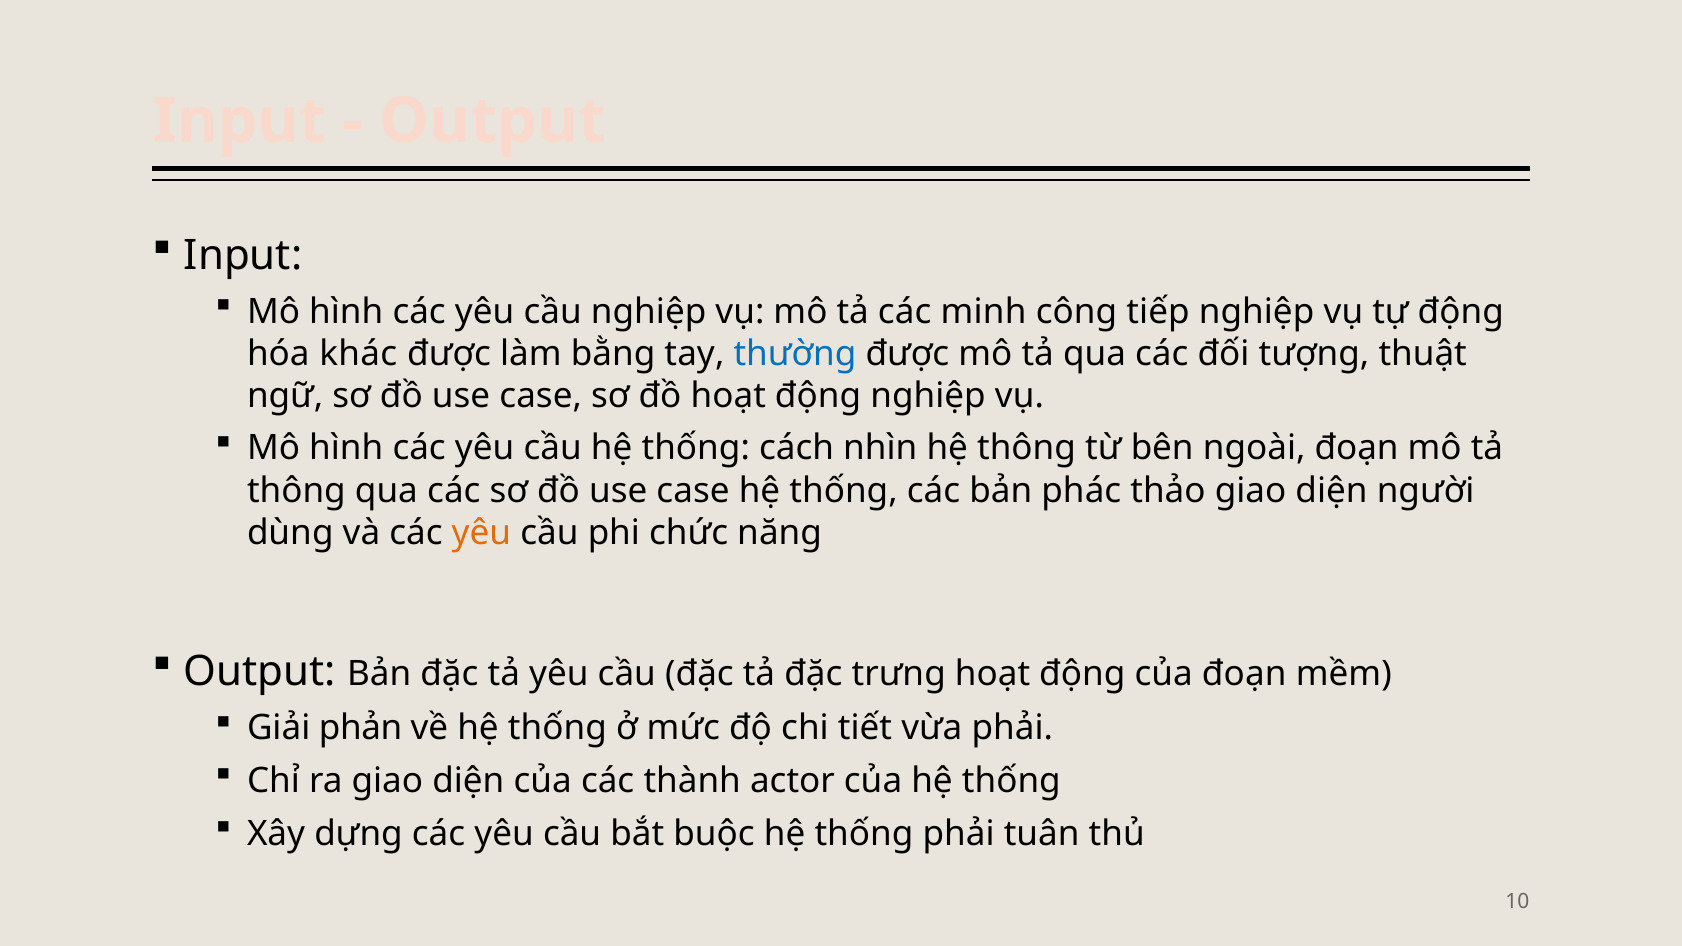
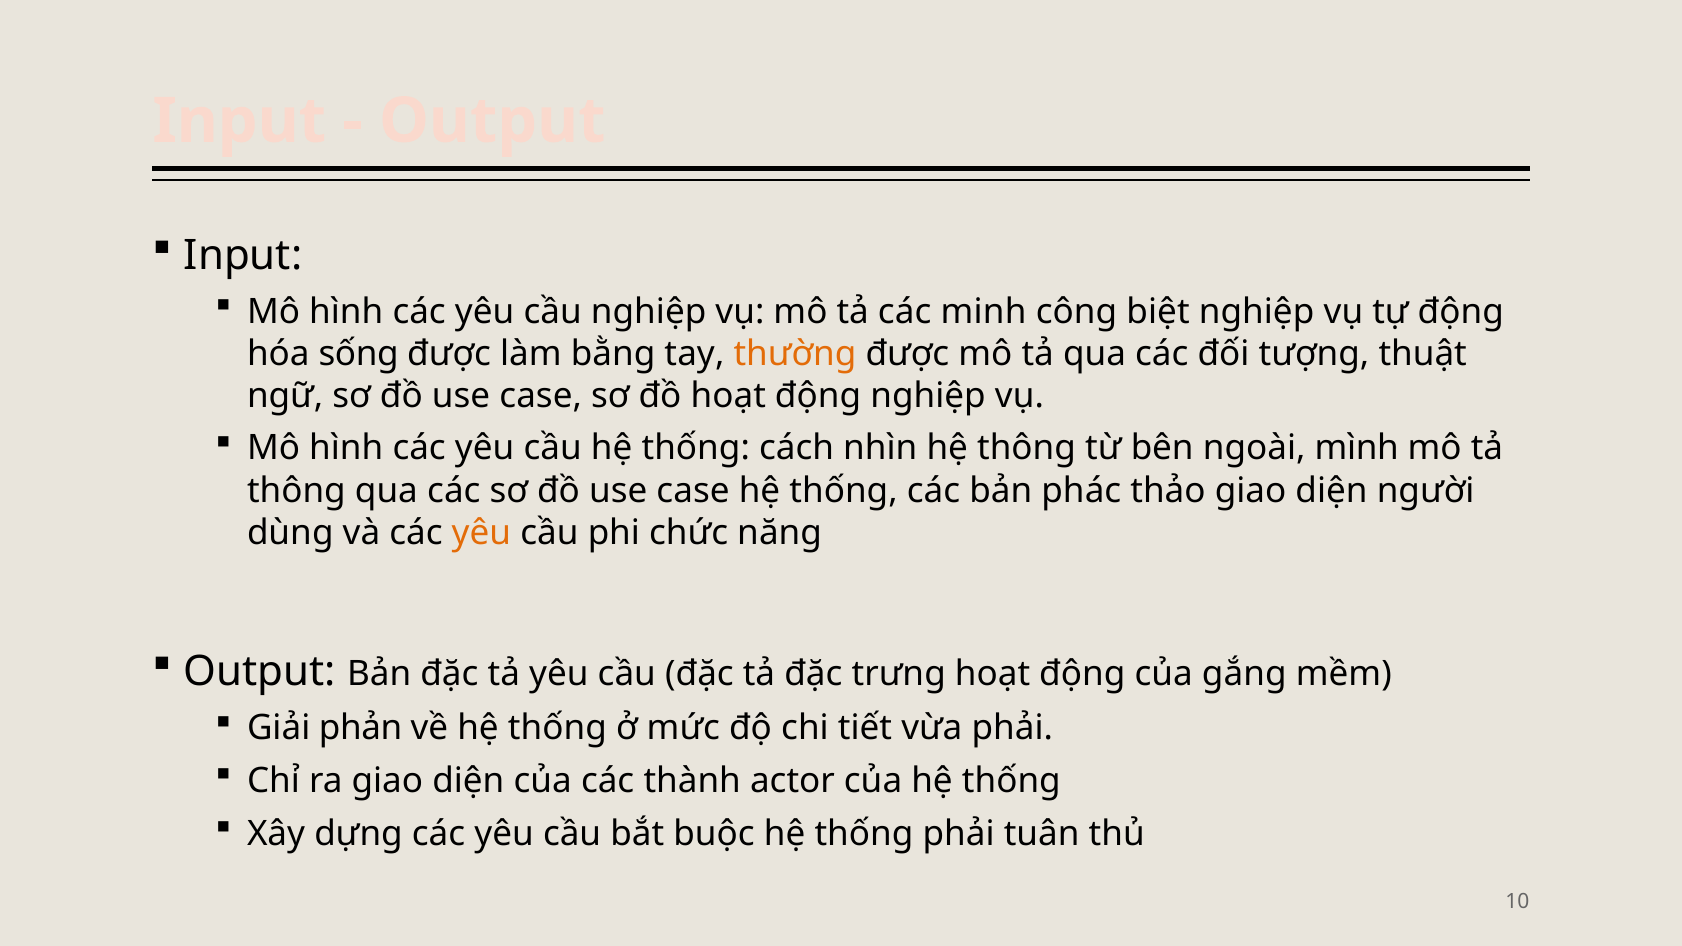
tiếp: tiếp -> biệt (1158, 312)
khác: khác -> sống (359, 354)
thường colour: blue -> orange (795, 354)
ngoài đoạn: đoạn -> mình (1357, 448)
của đoạn: đoạn -> gắng (1244, 674)
